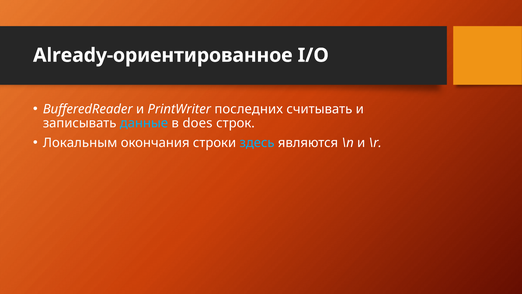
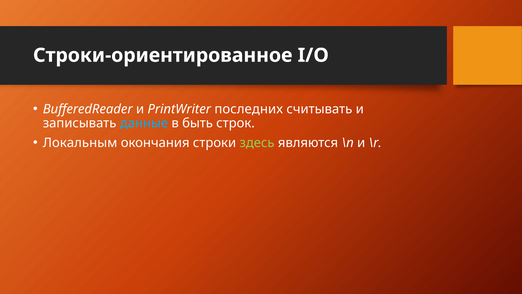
Already-ориентированное: Already-ориентированное -> Строки-ориентированное (163, 55)
does: does -> быть (198, 123)
здесь colour: light blue -> light green (257, 143)
